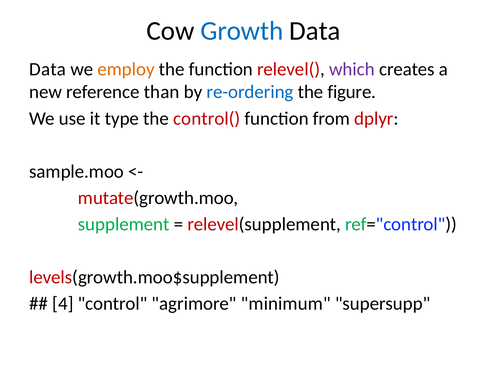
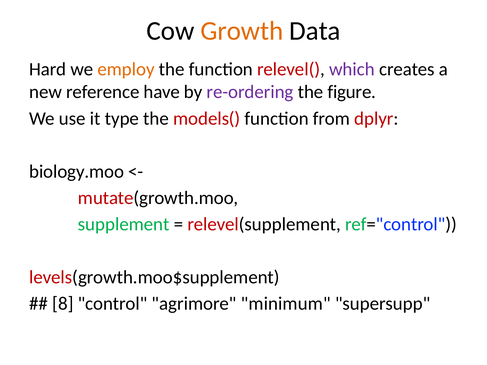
Growth colour: blue -> orange (242, 31)
Data: Data -> Hard (48, 69)
than: than -> have (162, 92)
re-ordering colour: blue -> purple (250, 92)
control(: control( -> models( (207, 119)
sample.moo: sample.moo -> biology.moo (77, 172)
4: 4 -> 8 (63, 304)
